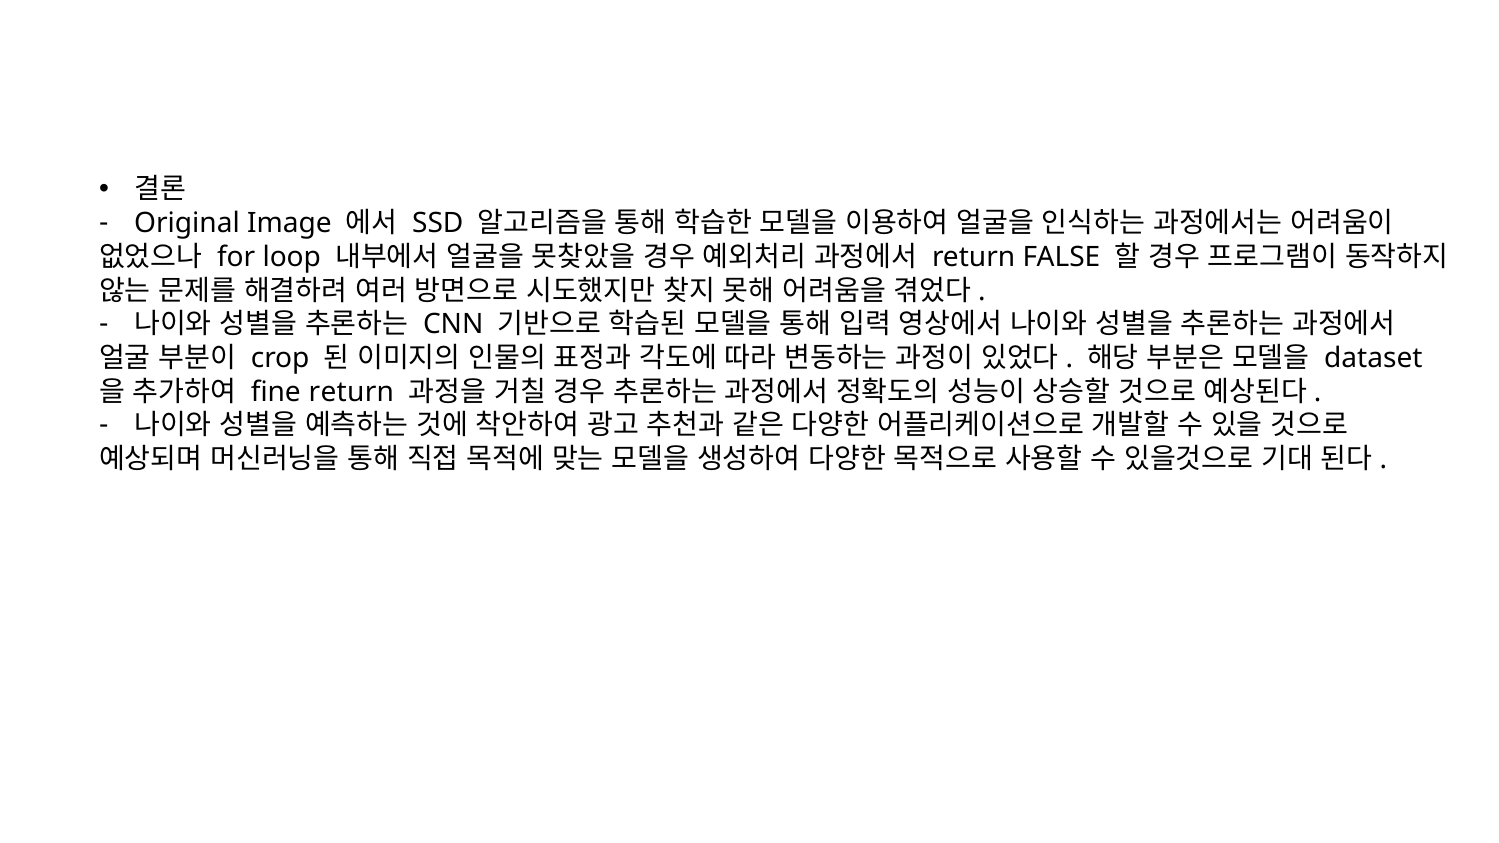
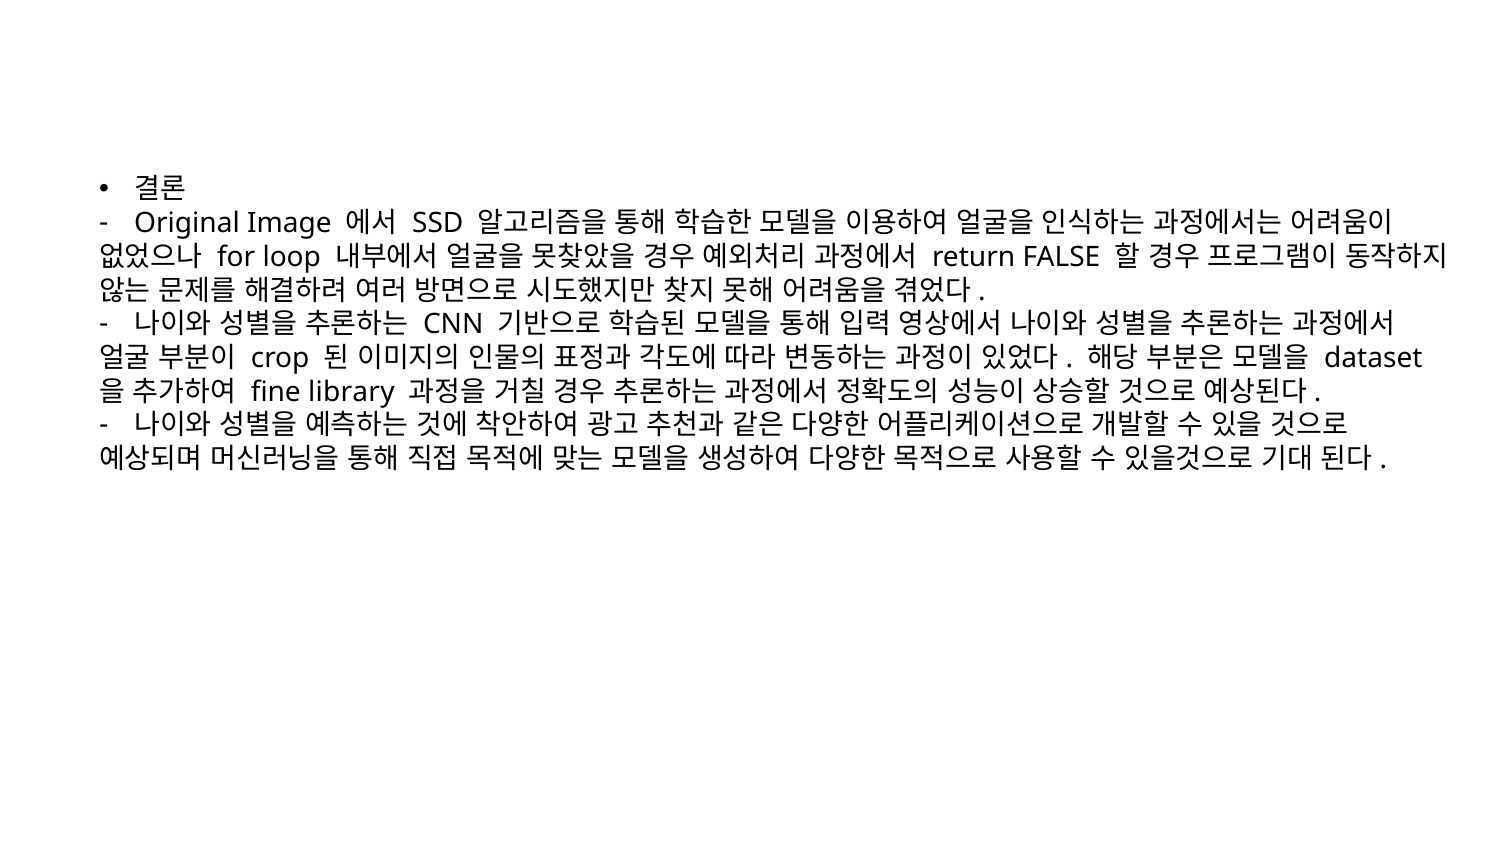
fine return: return -> library (351, 392)
